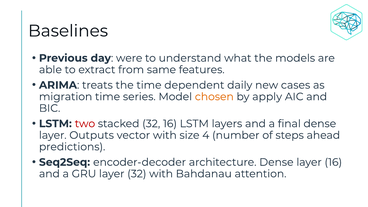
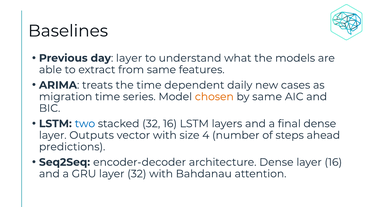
day were: were -> layer (129, 58)
by apply: apply -> same (267, 97)
two colour: red -> blue (85, 124)
